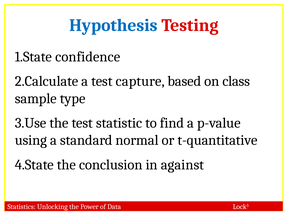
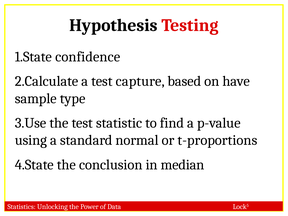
Hypothesis colour: blue -> black (113, 25)
class: class -> have (236, 81)
t-quantitative: t-quantitative -> t-proportions (217, 140)
against: against -> median (183, 165)
